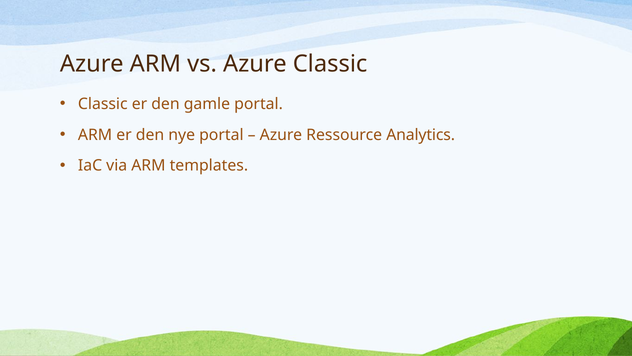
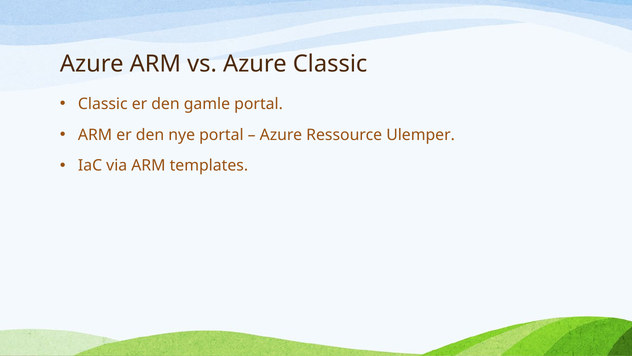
Analytics: Analytics -> Ulemper (421, 135)
